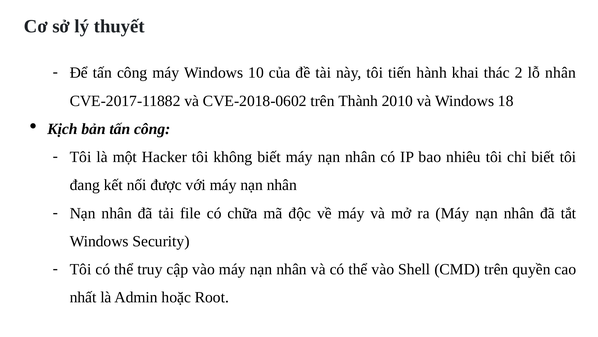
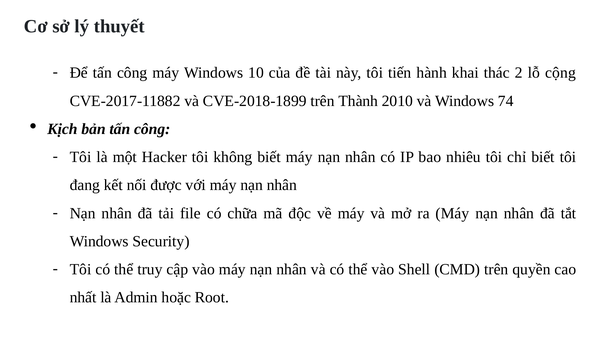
lỗ nhân: nhân -> cộng (560, 73)
CVE-2018-0602: CVE-2018-0602 -> CVE-2018-1899 (255, 101)
18: 18 -> 74 (506, 101)
